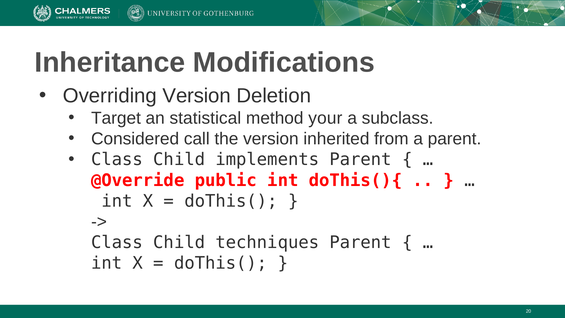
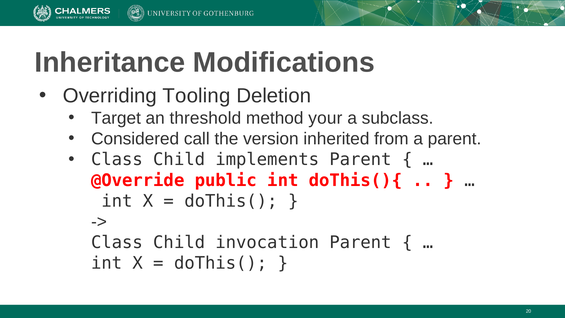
Overriding Version: Version -> Tooling (197, 96)
statistical: statistical -> threshold (205, 118)
techniques: techniques -> invocation (267, 242)
